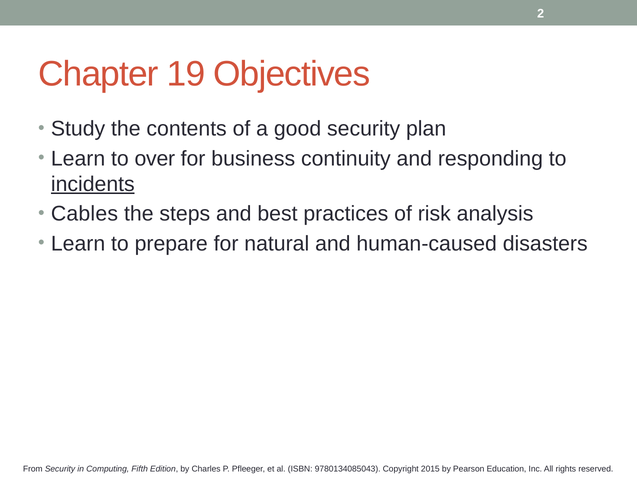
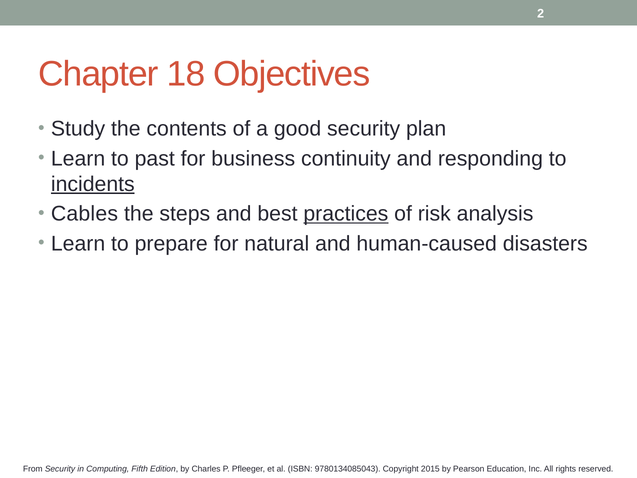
19: 19 -> 18 (186, 74)
over: over -> past (155, 159)
practices underline: none -> present (346, 214)
